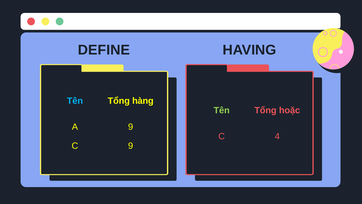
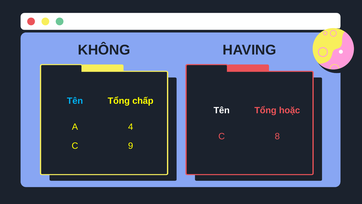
DEFINE: DEFINE -> KHÔNG (104, 50)
hàng: hàng -> chấp (143, 101)
Tên colour: light green -> white (222, 110)
A 9: 9 -> 4 (131, 127)
4: 4 -> 8 (277, 136)
